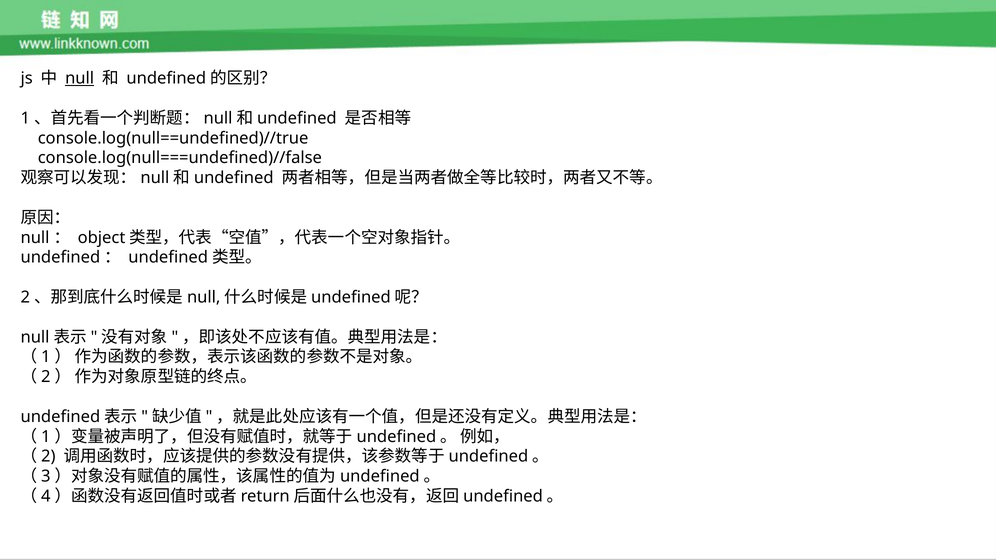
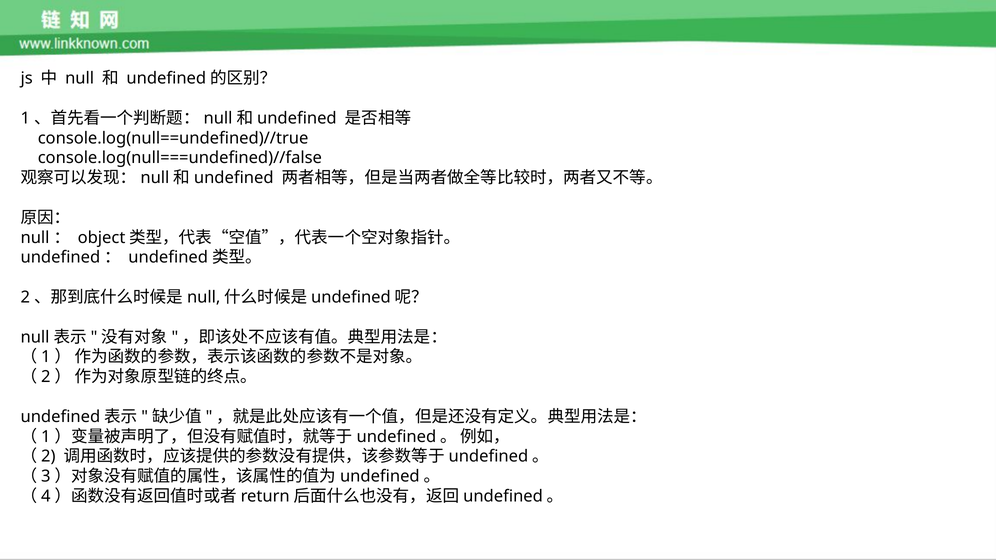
null underline: present -> none (80, 78)
